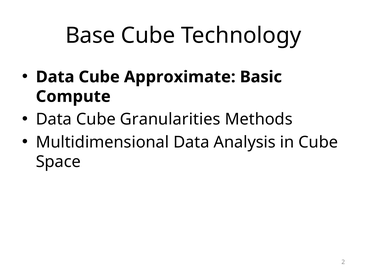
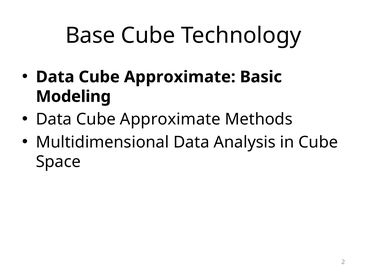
Compute: Compute -> Modeling (73, 97)
Granularities: Granularities -> Approximate (170, 119)
